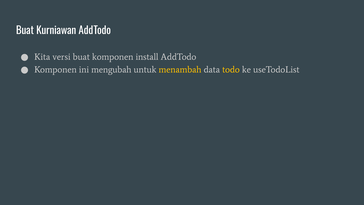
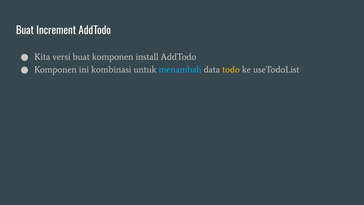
Kurniawan: Kurniawan -> Increment (56, 31)
mengubah: mengubah -> kombinasi (111, 70)
menambah colour: yellow -> light blue (180, 70)
